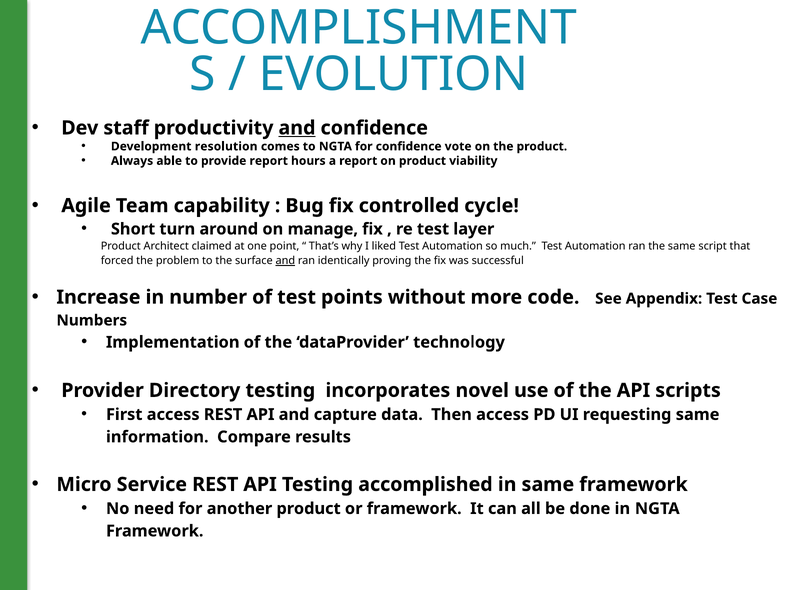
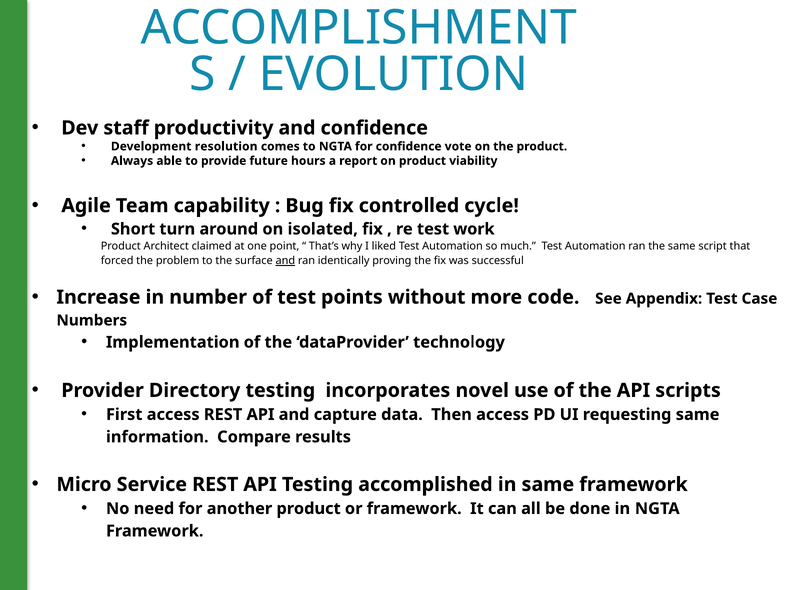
and underline: present -> none (297, 128)
provide report: report -> future (269, 161)
manage: manage -> isolated (323, 229)
layer: layer -> work (474, 229)
